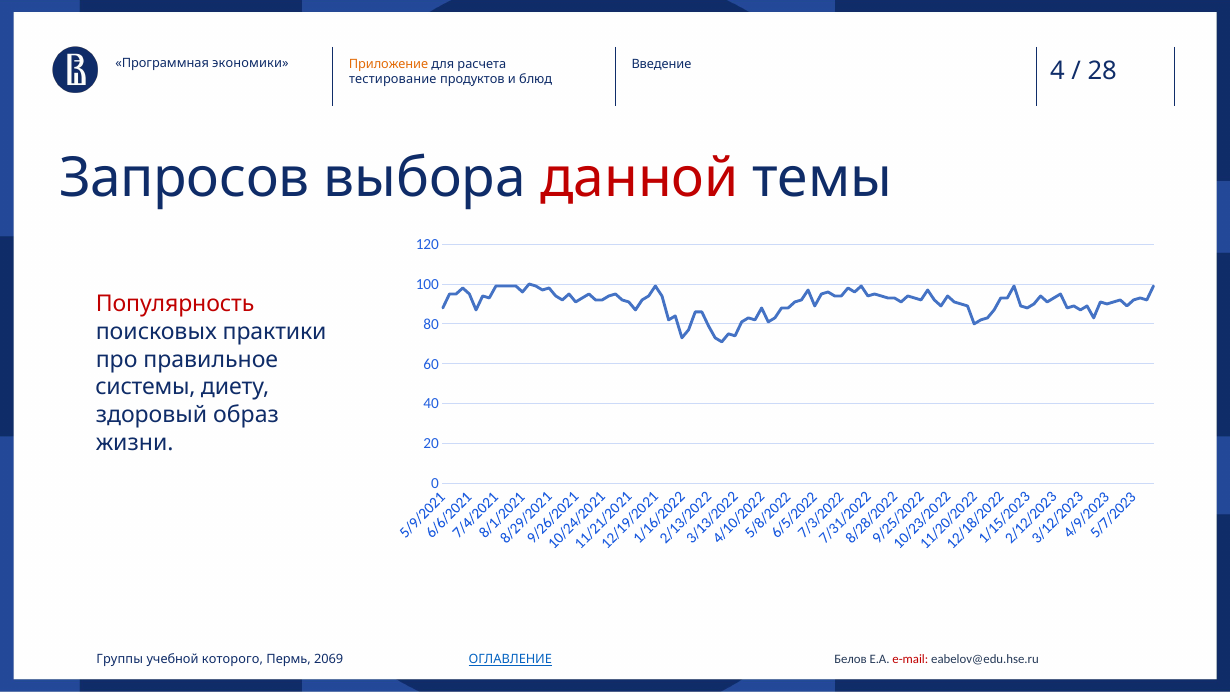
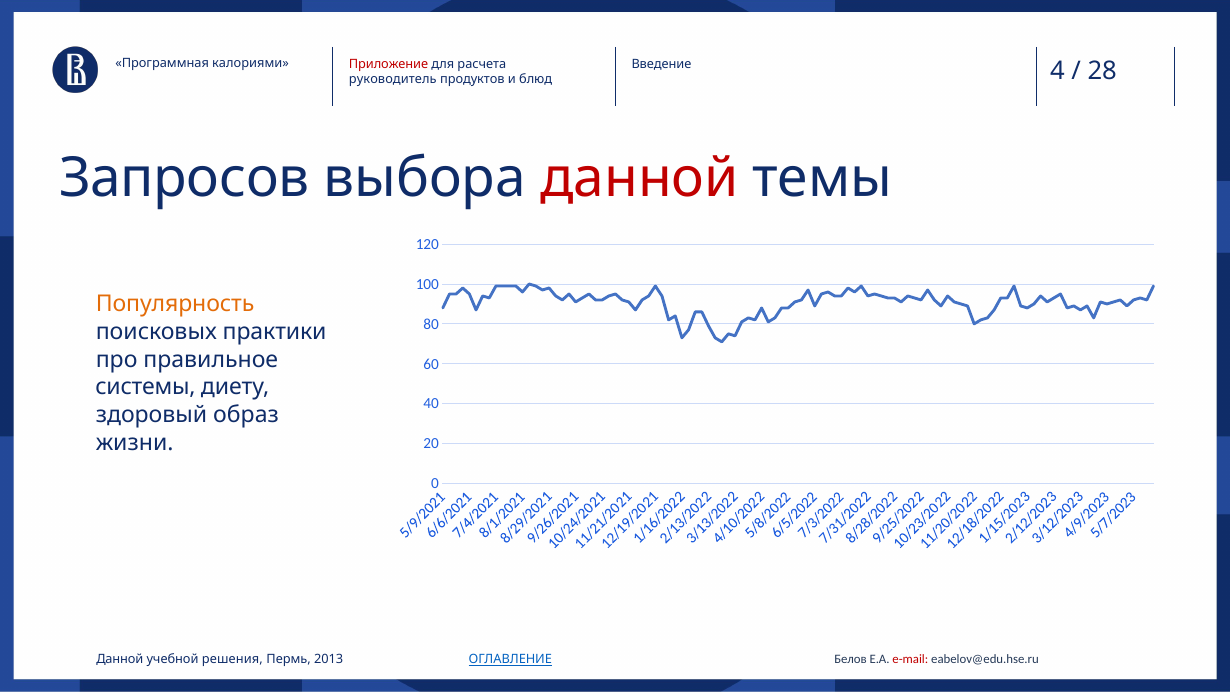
экономики: экономики -> калориями (251, 63)
Приложение colour: orange -> red (389, 64)
тестирование: тестирование -> руководитель (393, 79)
Популярность colour: red -> orange (175, 304)
Группы: Группы -> Данной (120, 659)
которого: которого -> решения (232, 659)
2069: 2069 -> 2013 (329, 659)
